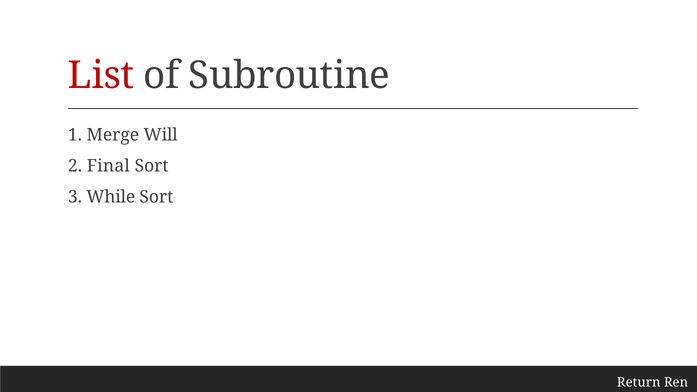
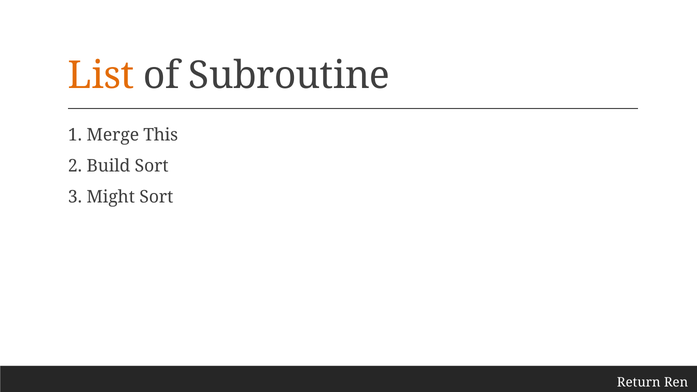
List colour: red -> orange (101, 76)
Will: Will -> This (161, 135)
Final: Final -> Build (108, 166)
While: While -> Might (111, 197)
